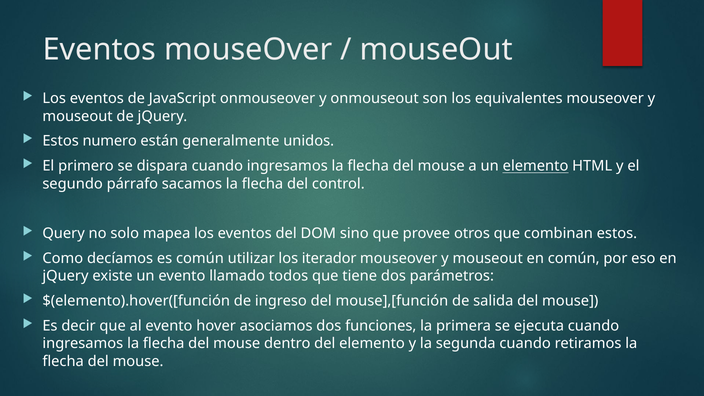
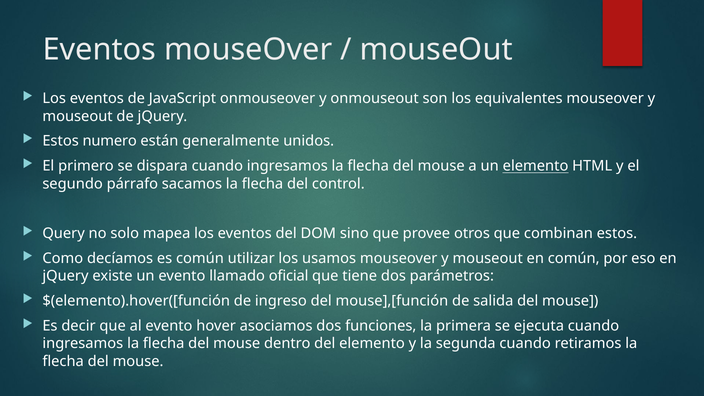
iterador: iterador -> usamos (329, 259)
todos: todos -> oficial (289, 276)
